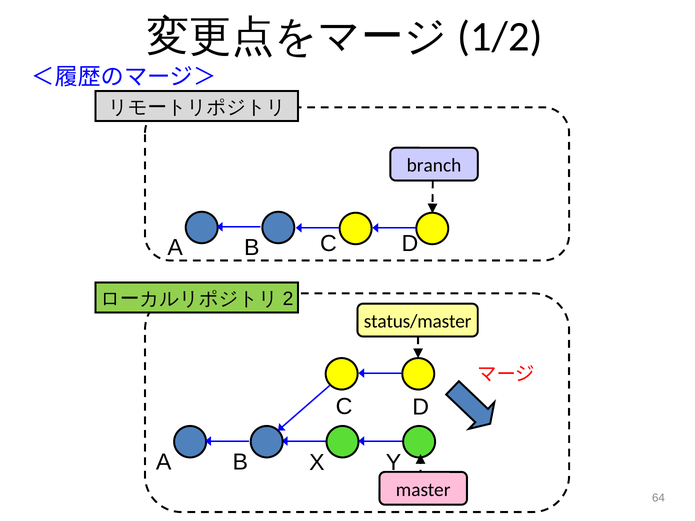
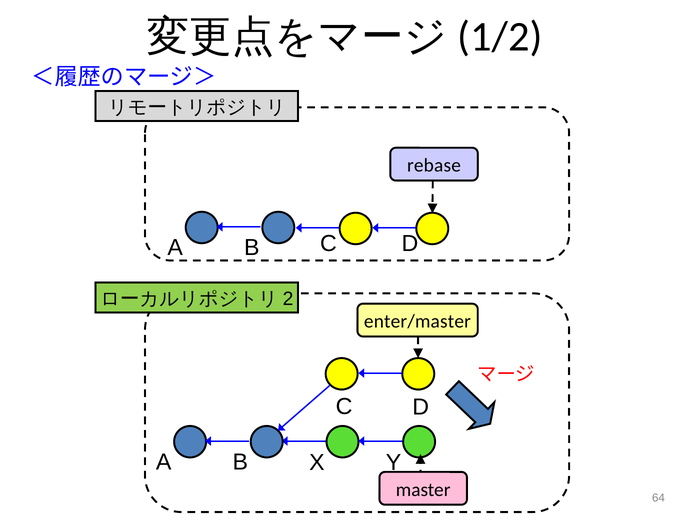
branch: branch -> rebase (434, 166)
status/master: status/master -> enter/master (417, 322)
